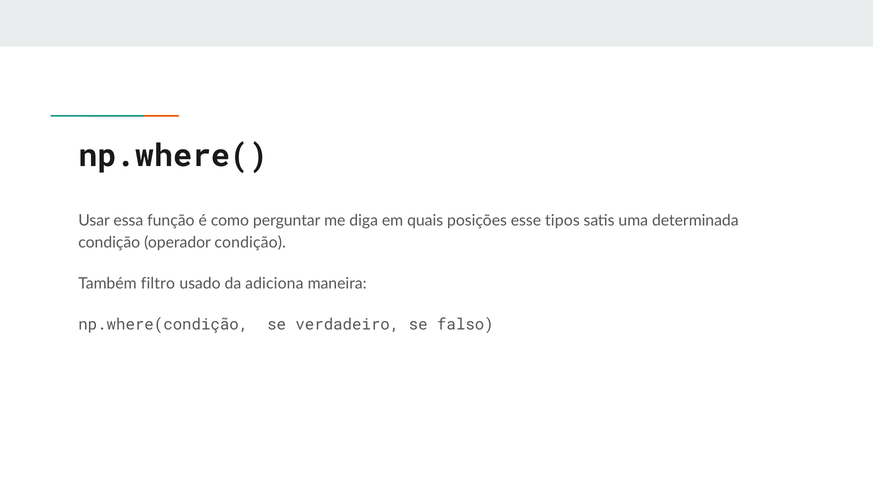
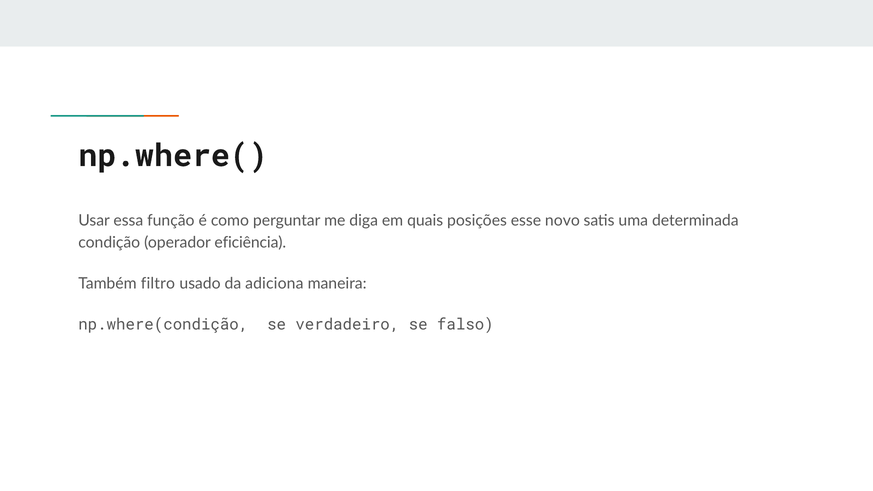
tipos: tipos -> novo (562, 221)
operador condição: condição -> eficiência (250, 242)
